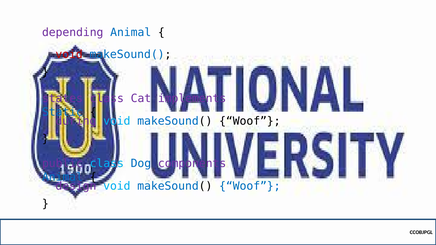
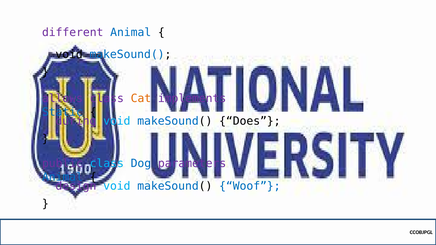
depending: depending -> different (73, 32)
void colour: red -> black (69, 54)
states: states -> allows (62, 99)
Cat colour: purple -> orange (141, 99)
Woof: Woof -> Does (250, 121)
components: components -> parameters (192, 164)
